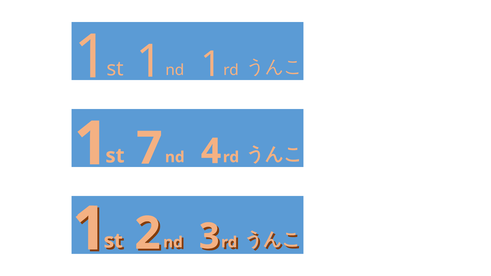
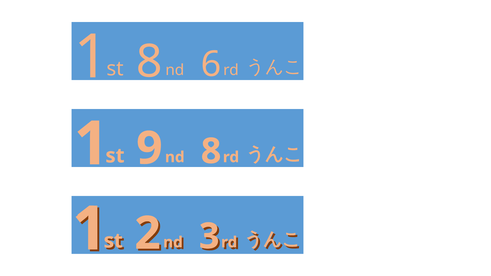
st 1: 1 -> 8 (149, 62)
nd 1: 1 -> 6 (211, 64)
7: 7 -> 9 (149, 149)
nd 4: 4 -> 8 (211, 151)
